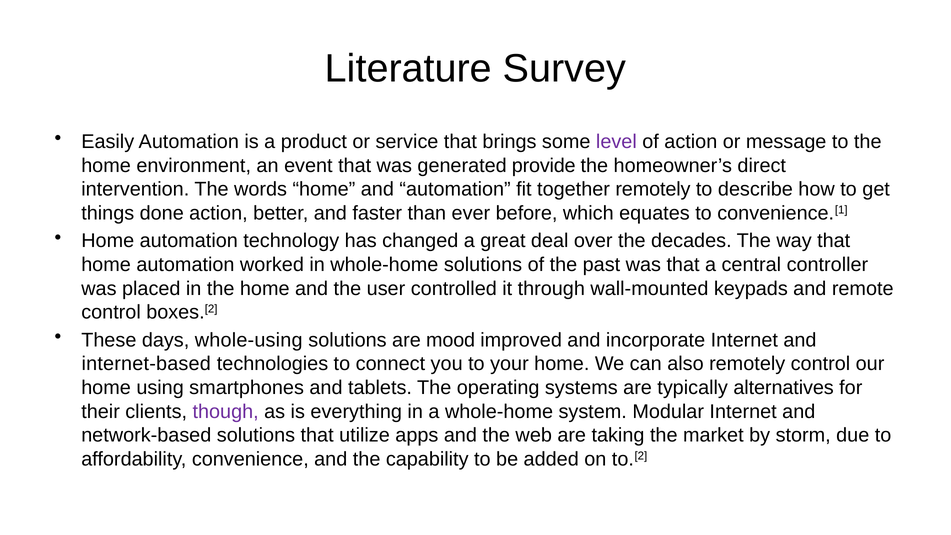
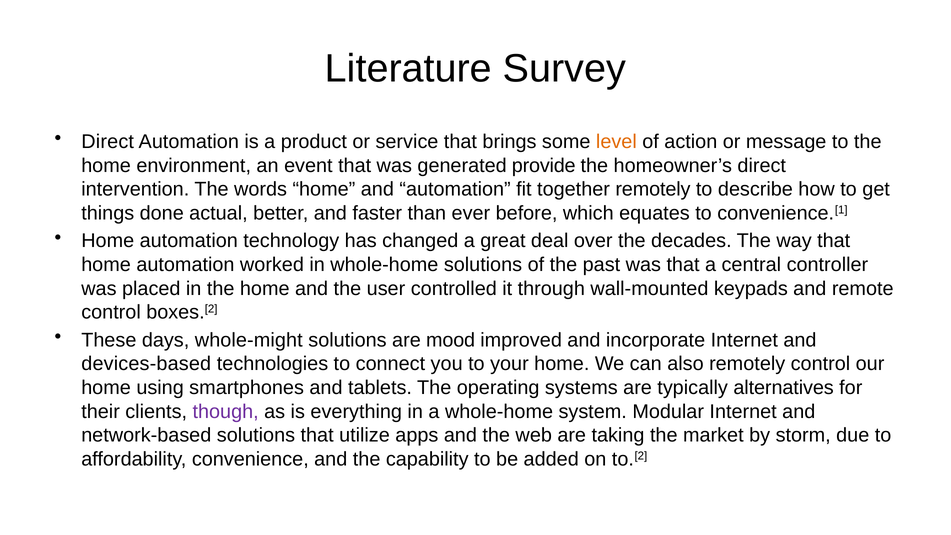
Easily: Easily -> Direct (108, 142)
level colour: purple -> orange (616, 142)
done action: action -> actual (218, 213)
whole-using: whole-using -> whole-might (249, 340)
internet-based: internet-based -> devices-based (146, 364)
